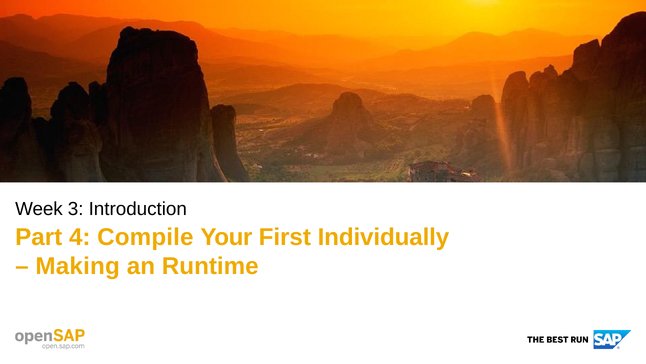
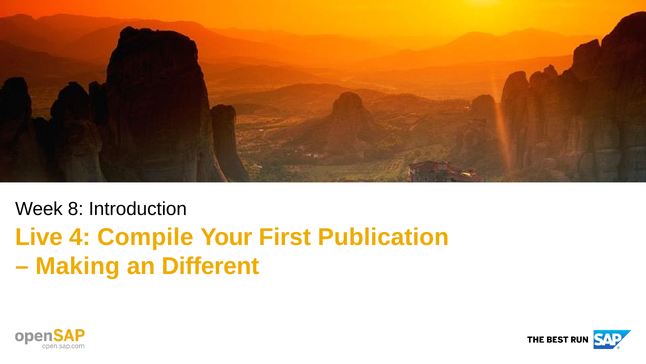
3: 3 -> 8 (76, 209)
Part: Part -> Live (39, 237)
Individually: Individually -> Publication (383, 237)
Runtime: Runtime -> Different (210, 266)
